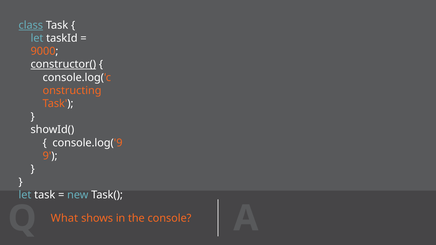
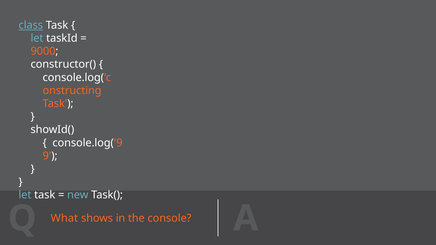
constructor( underline: present -> none (63, 64)
